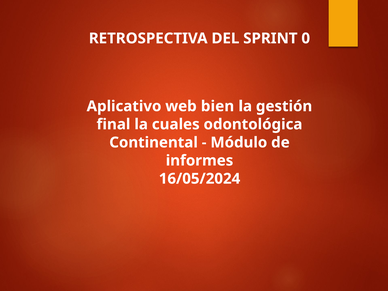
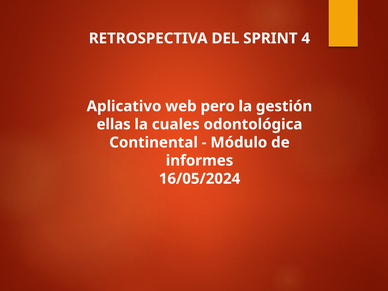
0: 0 -> 4 (306, 38)
bien: bien -> pero (218, 106)
final: final -> ellas (114, 124)
